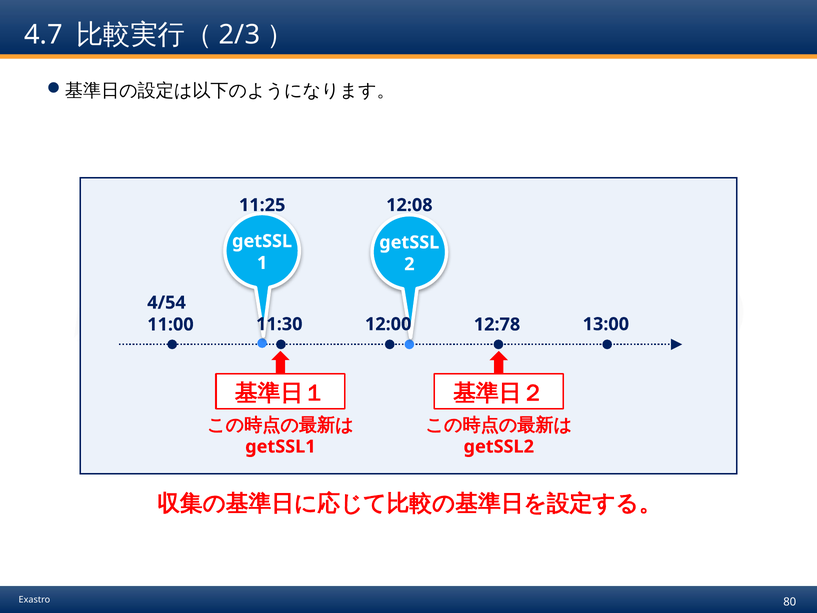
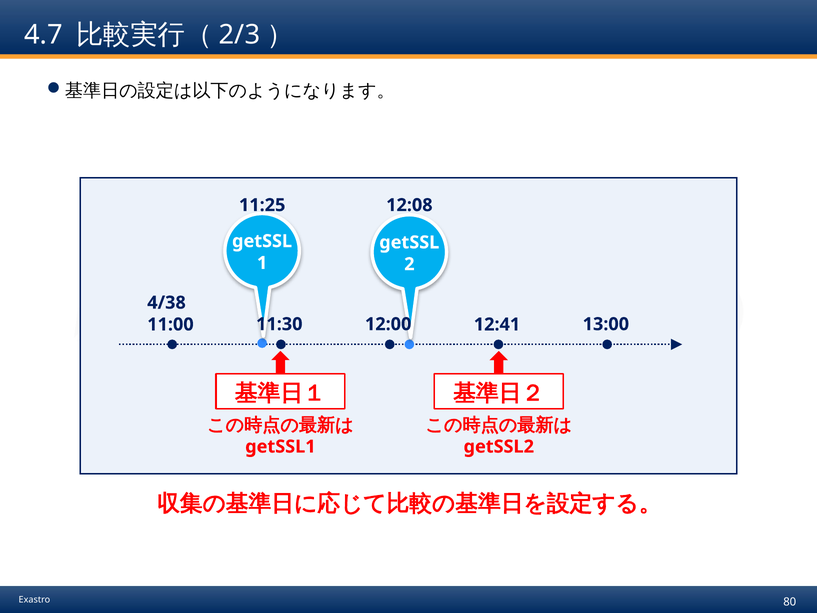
4/54: 4/54 -> 4/38 (167, 303)
12:78: 12:78 -> 12:41 (497, 324)
